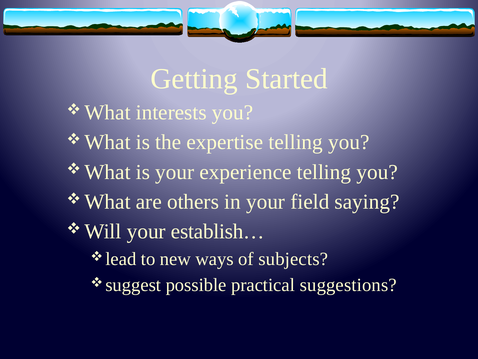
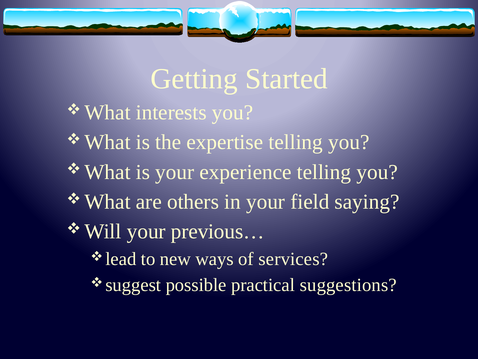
establish…: establish… -> previous… (218, 231)
subjects: subjects -> services (293, 259)
